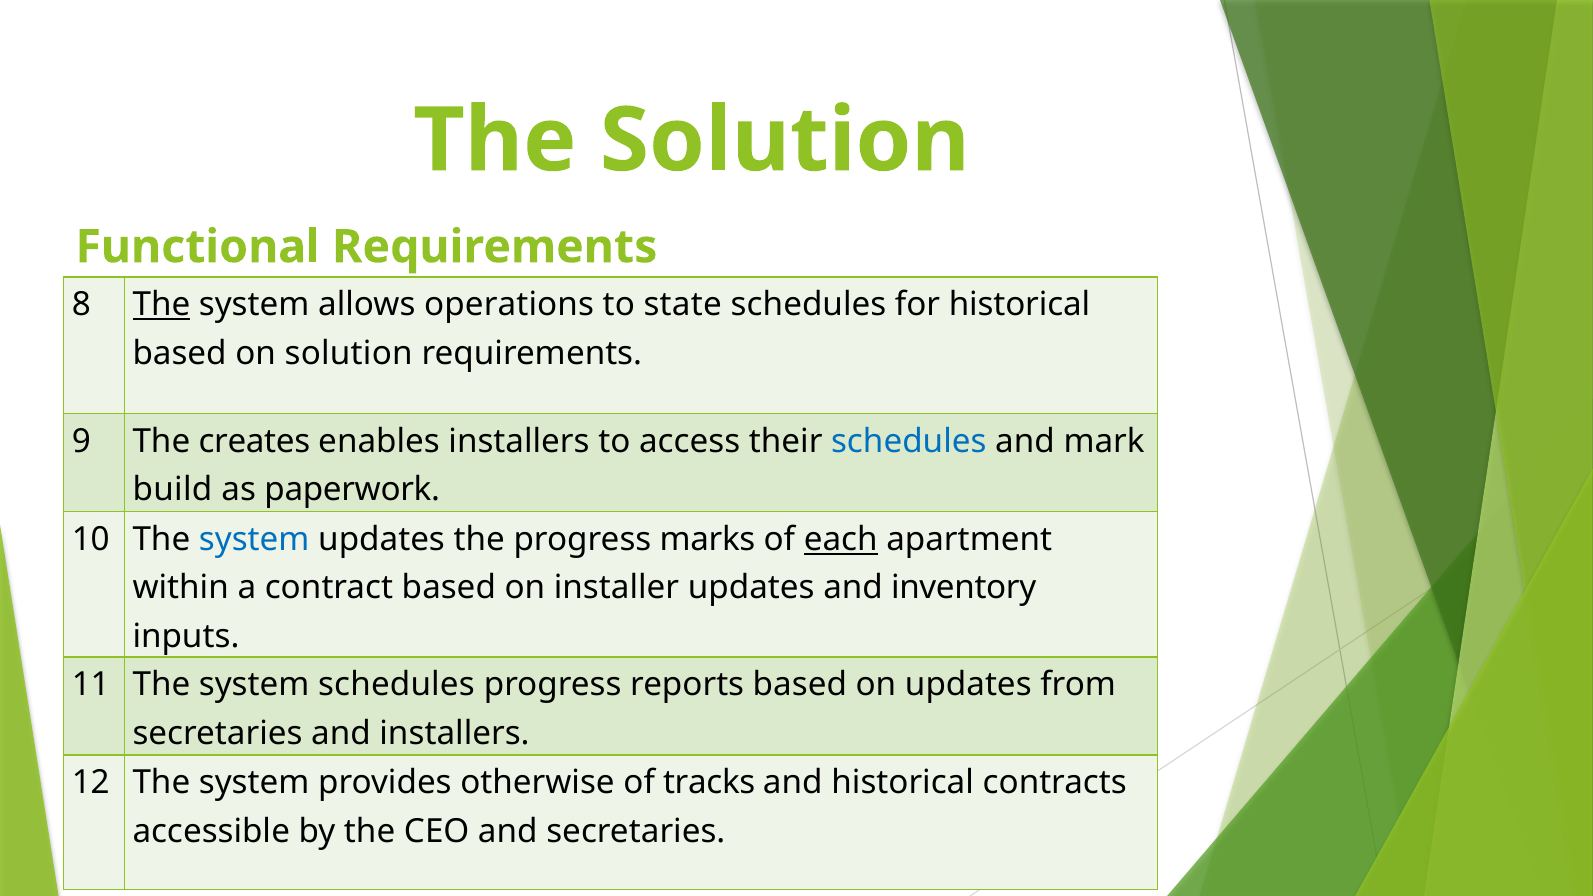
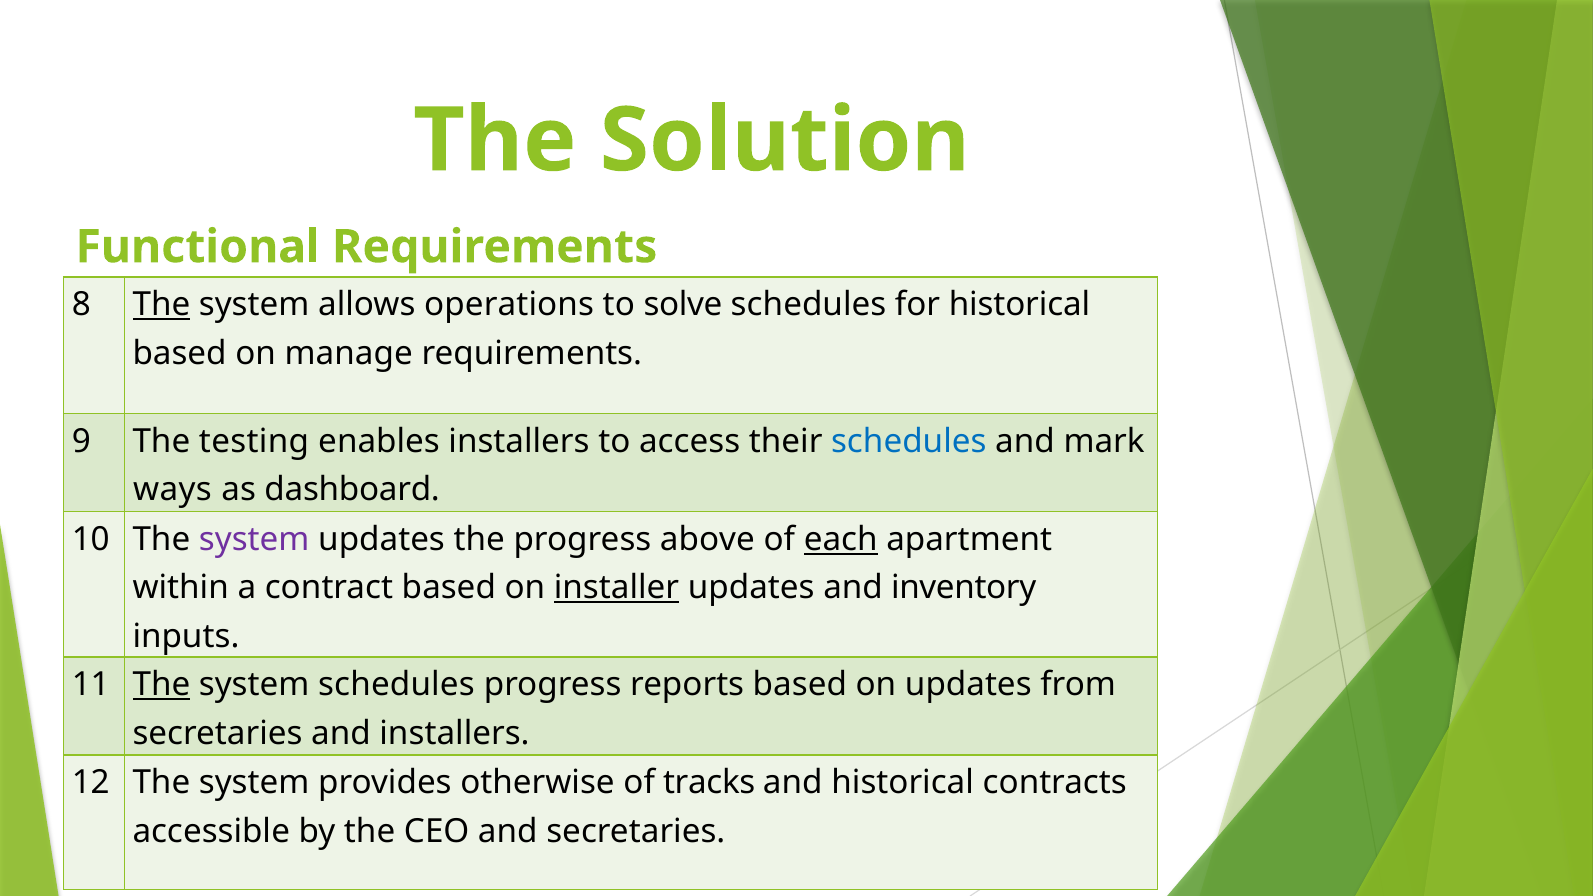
state: state -> solve (683, 305)
on solution: solution -> manage (349, 353)
creates: creates -> testing (254, 441)
build: build -> ways (172, 490)
paperwork: paperwork -> dashboard (352, 490)
system colour: blue -> purple (254, 539)
marks: marks -> above (707, 539)
installer underline: none -> present (617, 588)
The underline: none -> present (161, 685)
